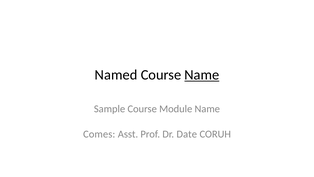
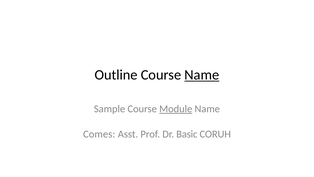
Named: Named -> Outline (116, 75)
Module underline: none -> present (176, 109)
Date: Date -> Basic (187, 134)
